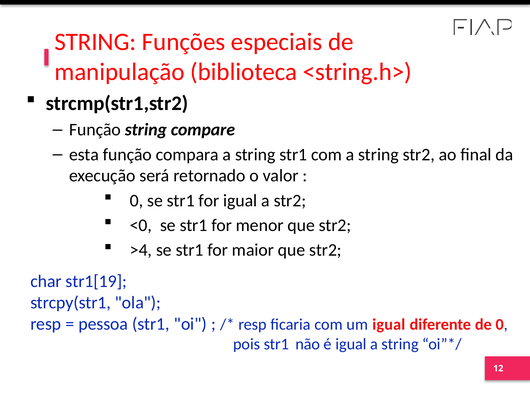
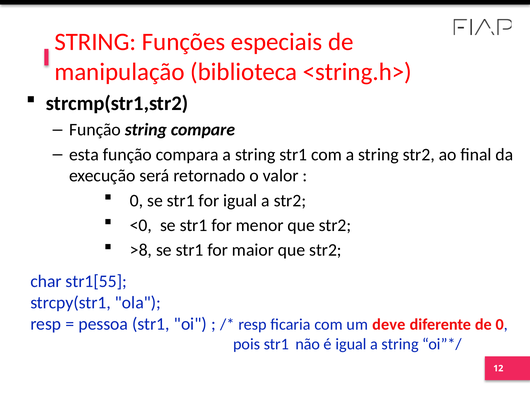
>4: >4 -> >8 (141, 250)
str1[19: str1[19 -> str1[55 (96, 281)
um igual: igual -> deve (389, 324)
